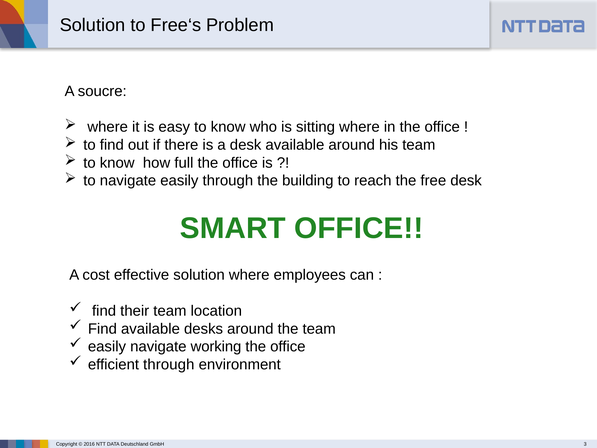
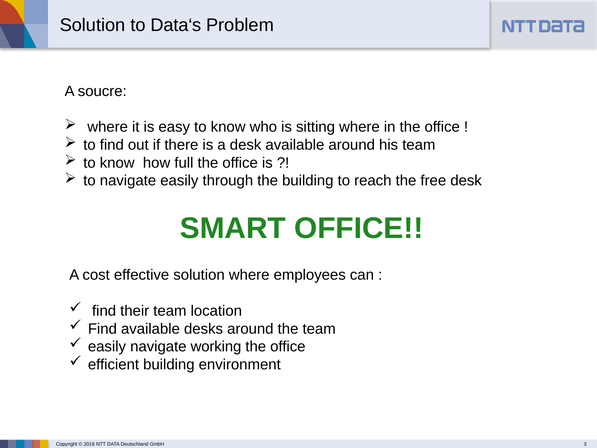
Free‘s: Free‘s -> Data‘s (176, 25)
efficient through: through -> building (169, 364)
